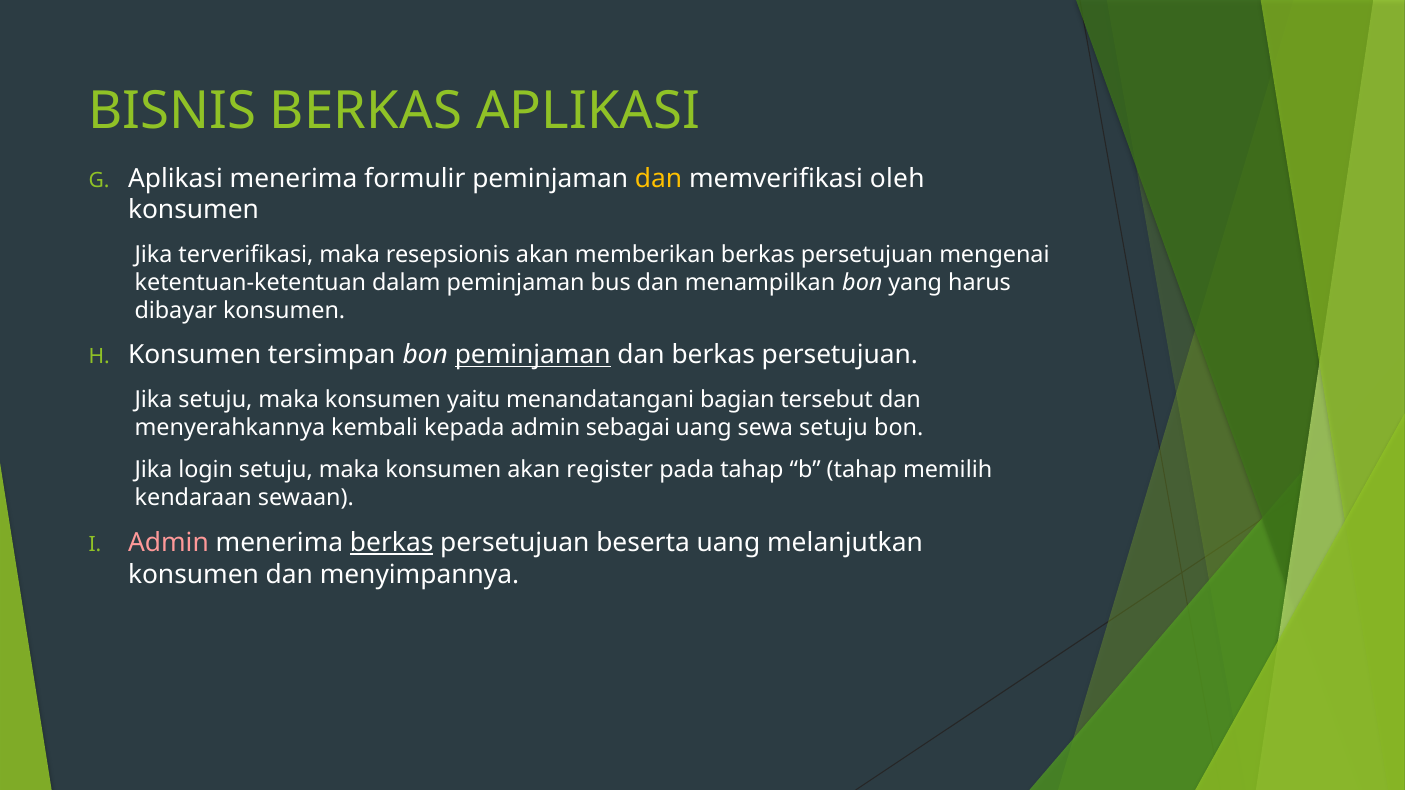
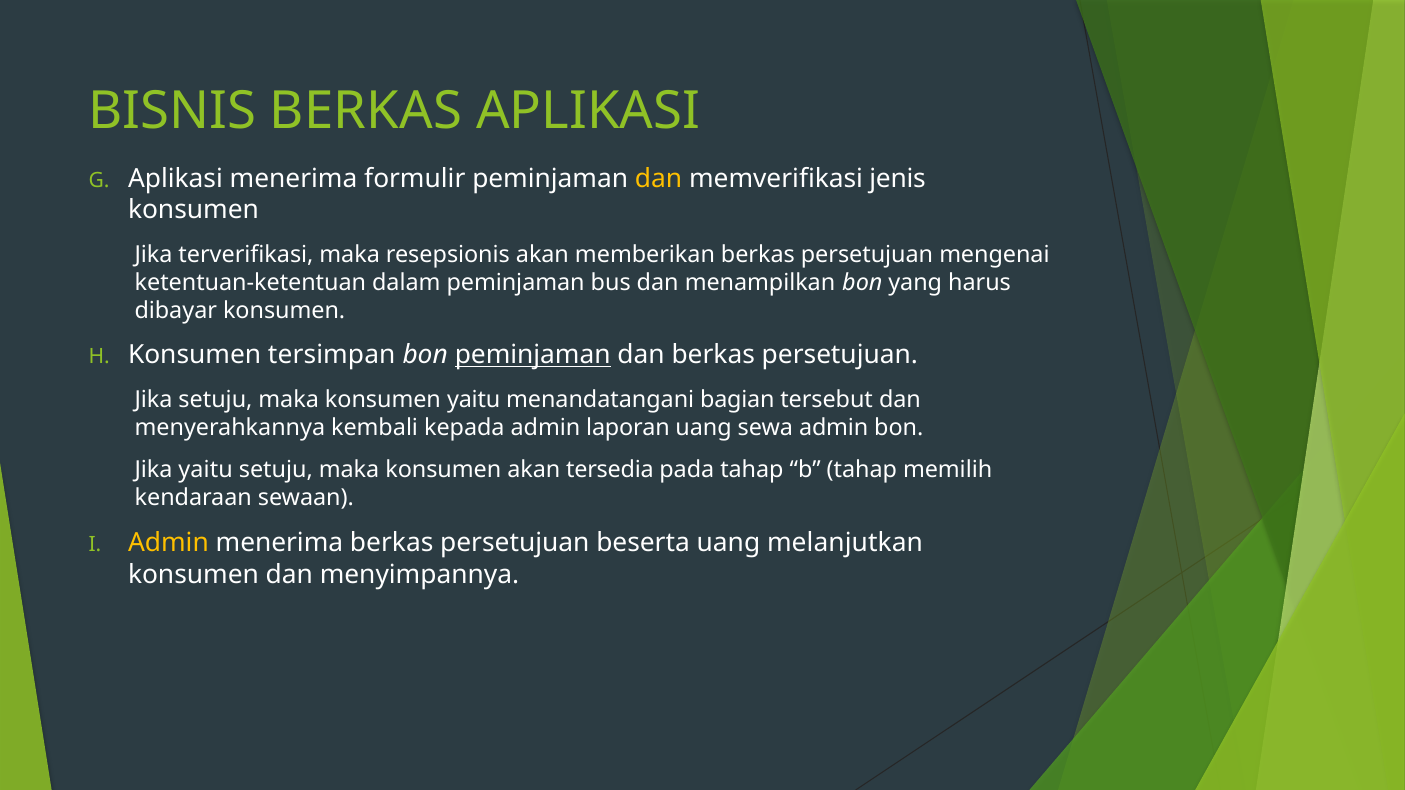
oleh: oleh -> jenis (898, 179)
sebagai: sebagai -> laporan (628, 428)
sewa setuju: setuju -> admin (834, 428)
Jika login: login -> yaitu (206, 470)
register: register -> tersedia (610, 470)
Admin colour: pink -> yellow (168, 543)
berkas underline: present -> none (392, 543)
